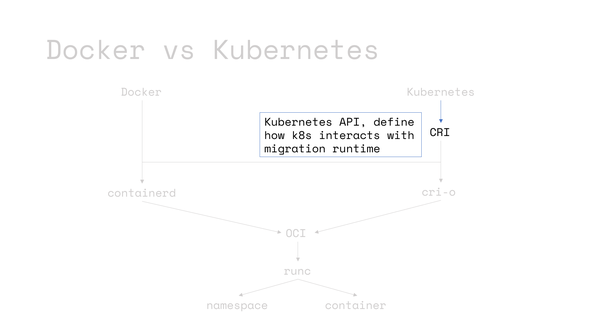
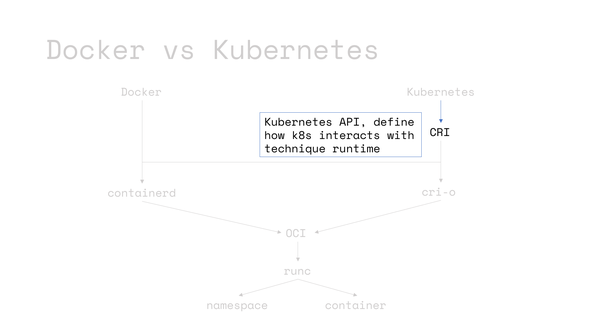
migration: migration -> technique (295, 149)
